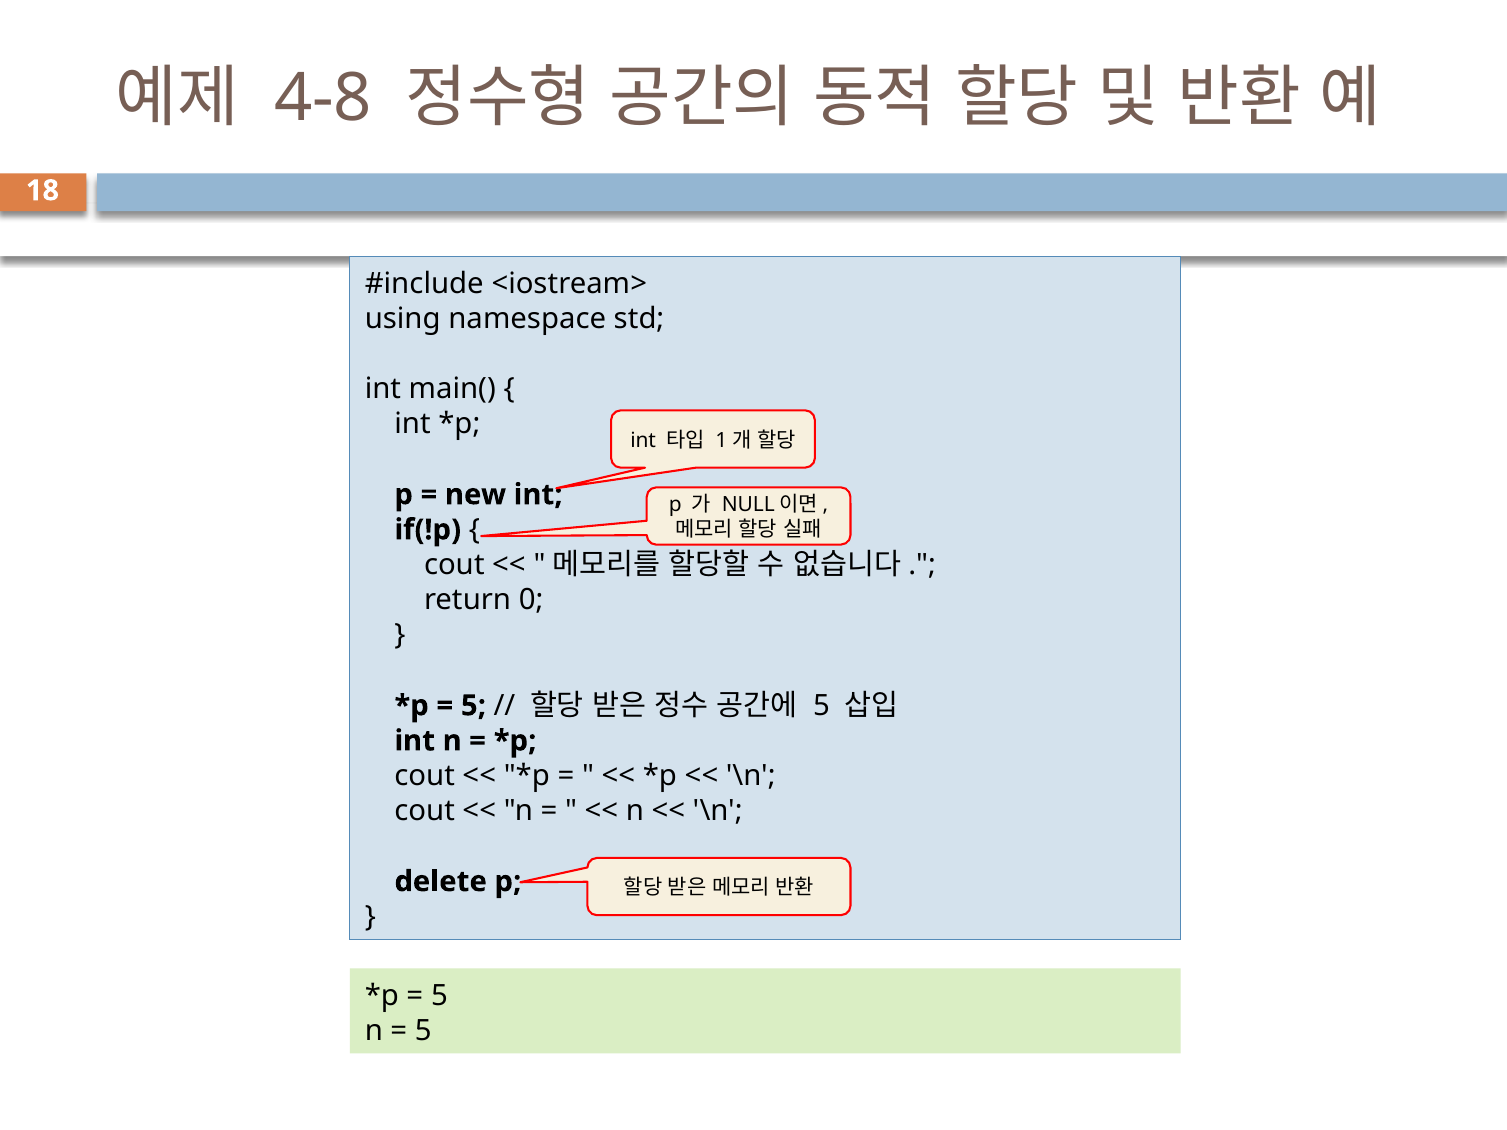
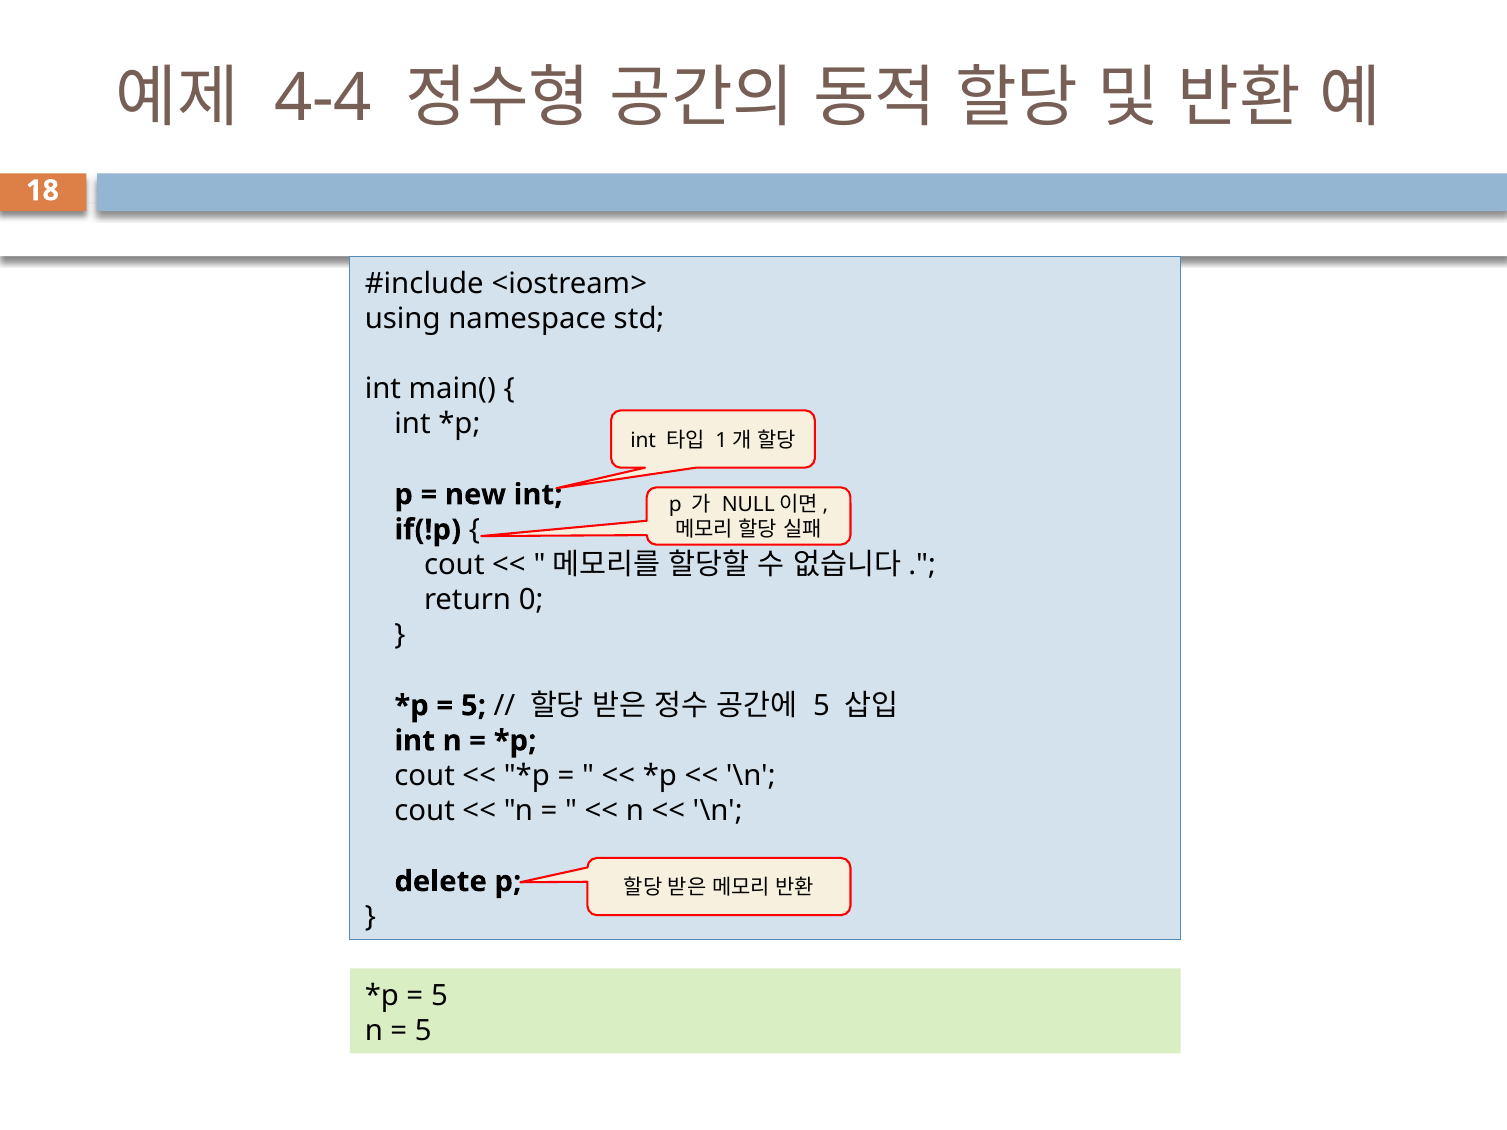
4-8: 4-8 -> 4-4 (323, 98)
